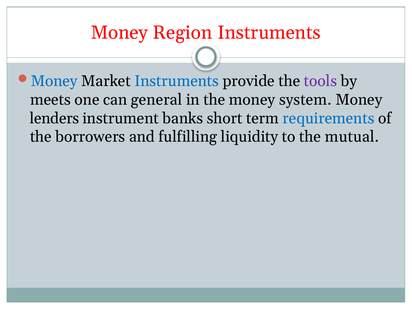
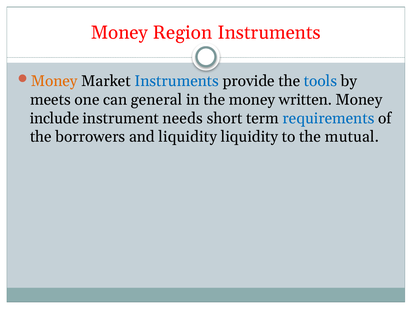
Money colour: blue -> orange (54, 81)
tools colour: purple -> blue (320, 81)
system: system -> written (305, 100)
lenders: lenders -> include (54, 118)
banks: banks -> needs (183, 118)
and fulfilling: fulfilling -> liquidity (188, 137)
